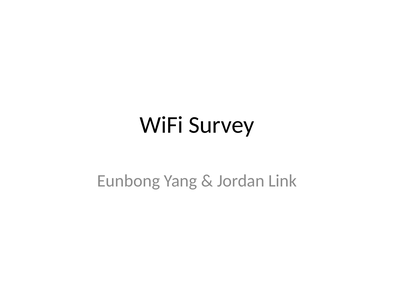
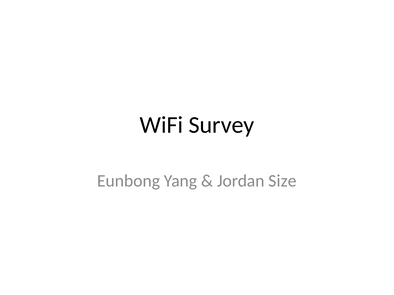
Link: Link -> Size (282, 181)
